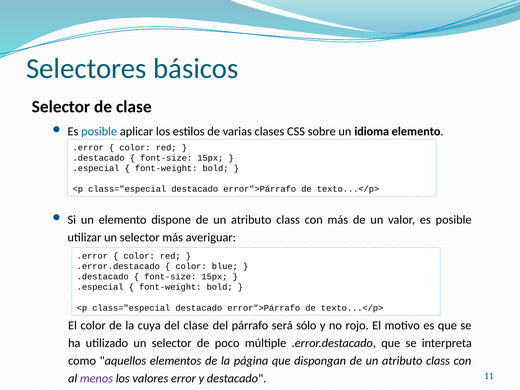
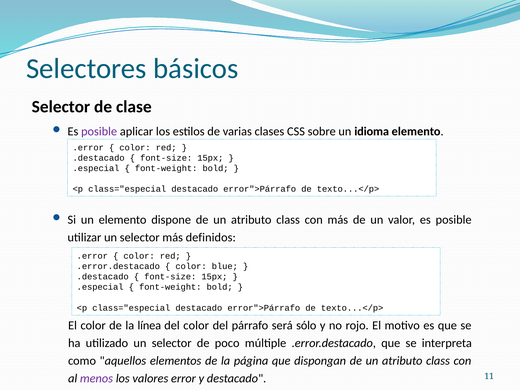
posible colour: blue -> purple (99, 132)
averiguar: averiguar -> definidos (211, 237)
cuya: cuya -> línea (149, 325)
del clase: clase -> color (196, 325)
